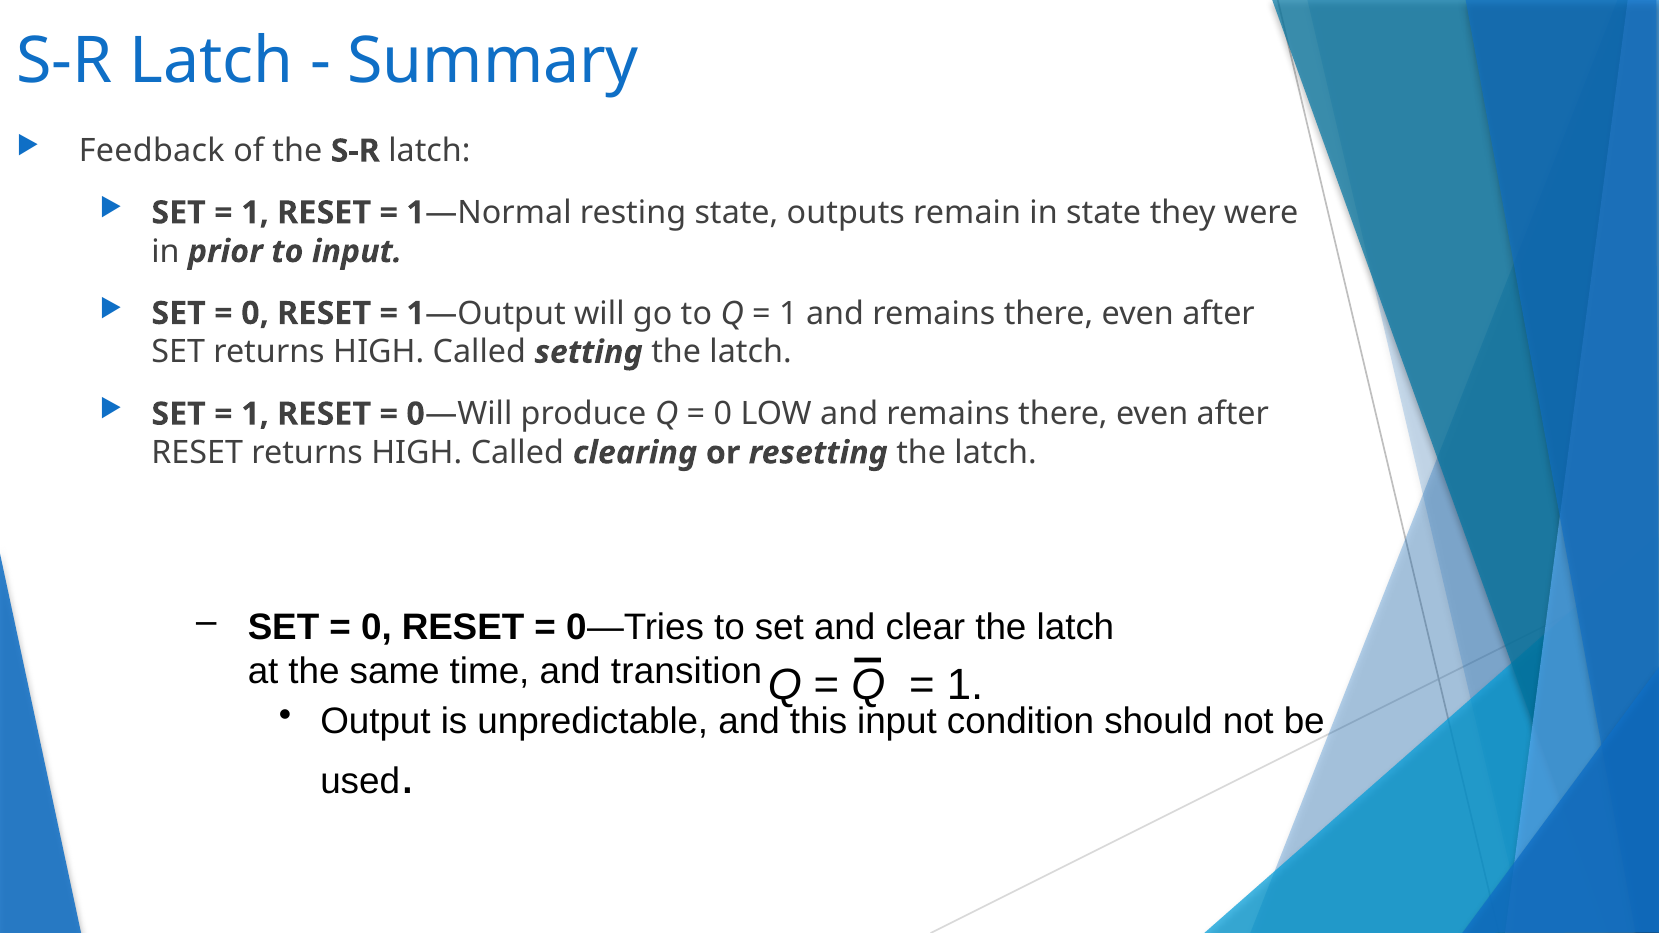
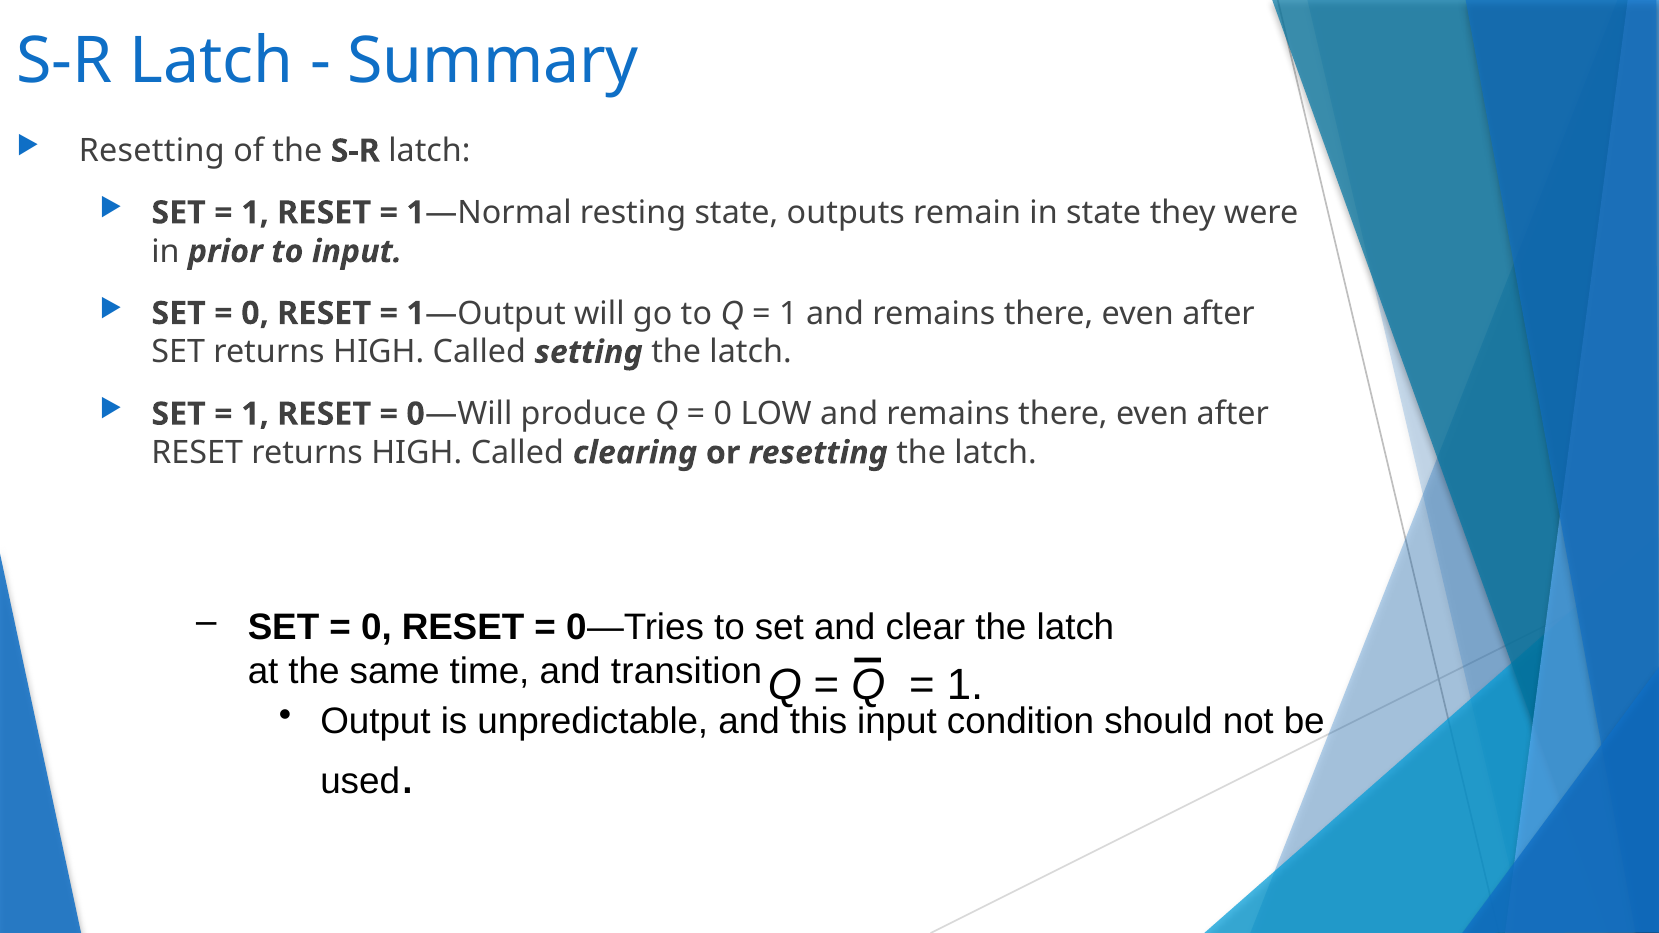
Feedback: Feedback -> Resetting (152, 151)
